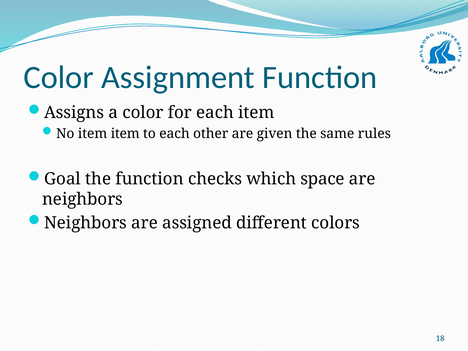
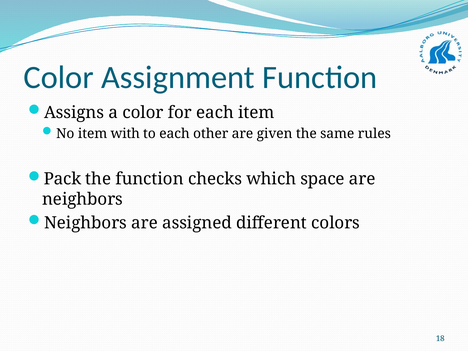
item item: item -> with (125, 133)
Goal: Goal -> Pack (63, 179)
